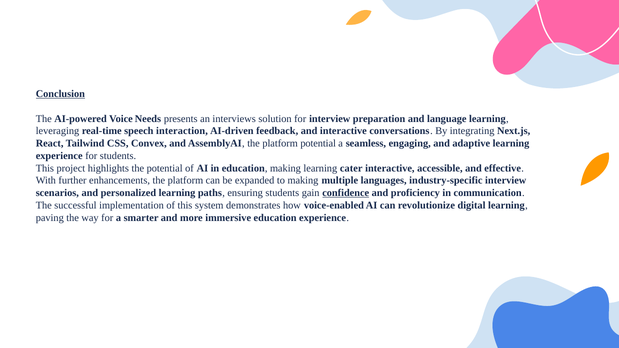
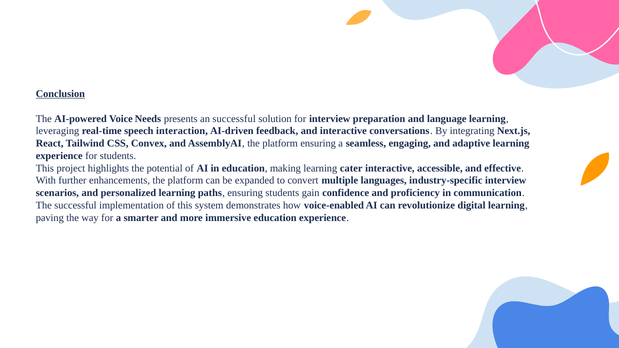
an interviews: interviews -> successful (234, 119)
platform potential: potential -> ensuring (318, 144)
to making: making -> convert (303, 181)
confidence underline: present -> none (346, 193)
